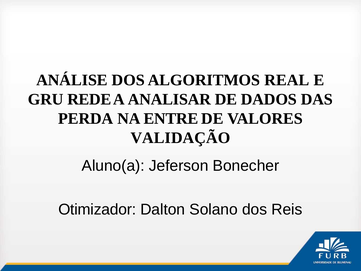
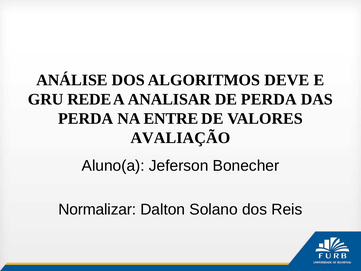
REAL: REAL -> DEVE (287, 80)
DE DADOS: DADOS -> PERDA (269, 99)
VALIDAÇÃO: VALIDAÇÃO -> AVALIAÇÃO (180, 138)
Otimizador: Otimizador -> Normalizar (97, 209)
